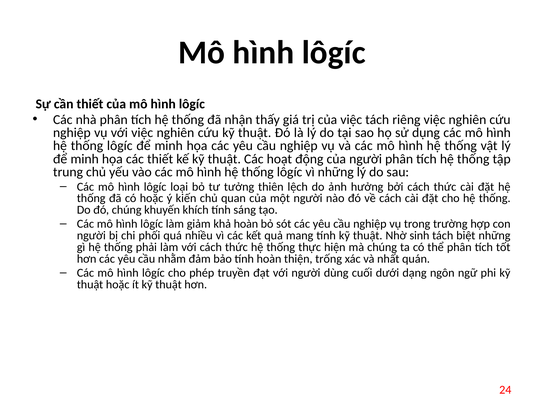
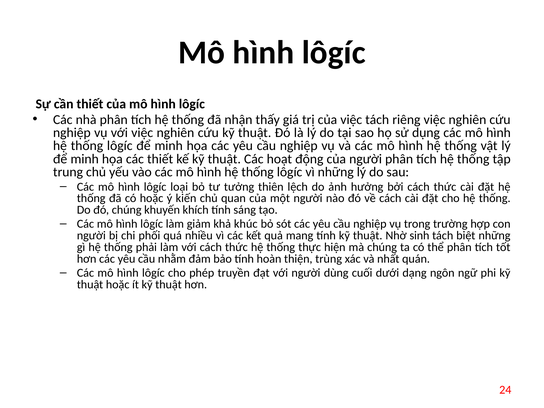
khả hoàn: hoàn -> khúc (246, 224)
trống: trống -> trùng (329, 259)
